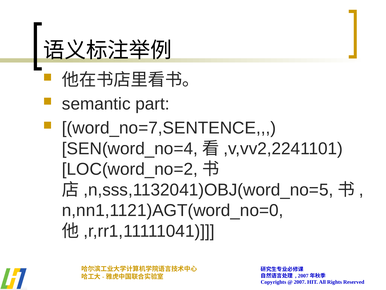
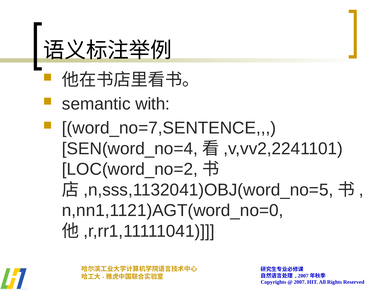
part: part -> with (153, 104)
